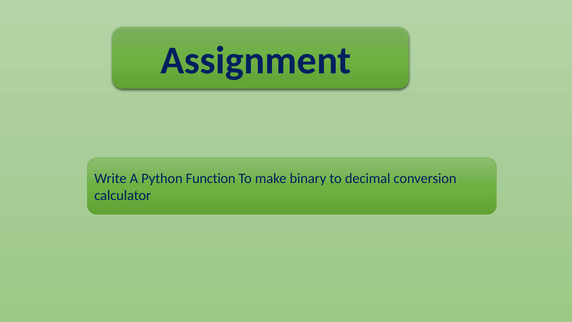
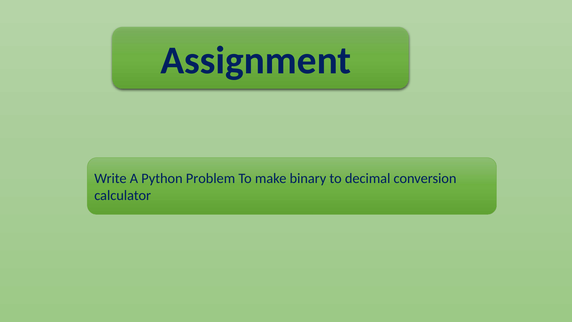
Function: Function -> Problem (211, 178)
